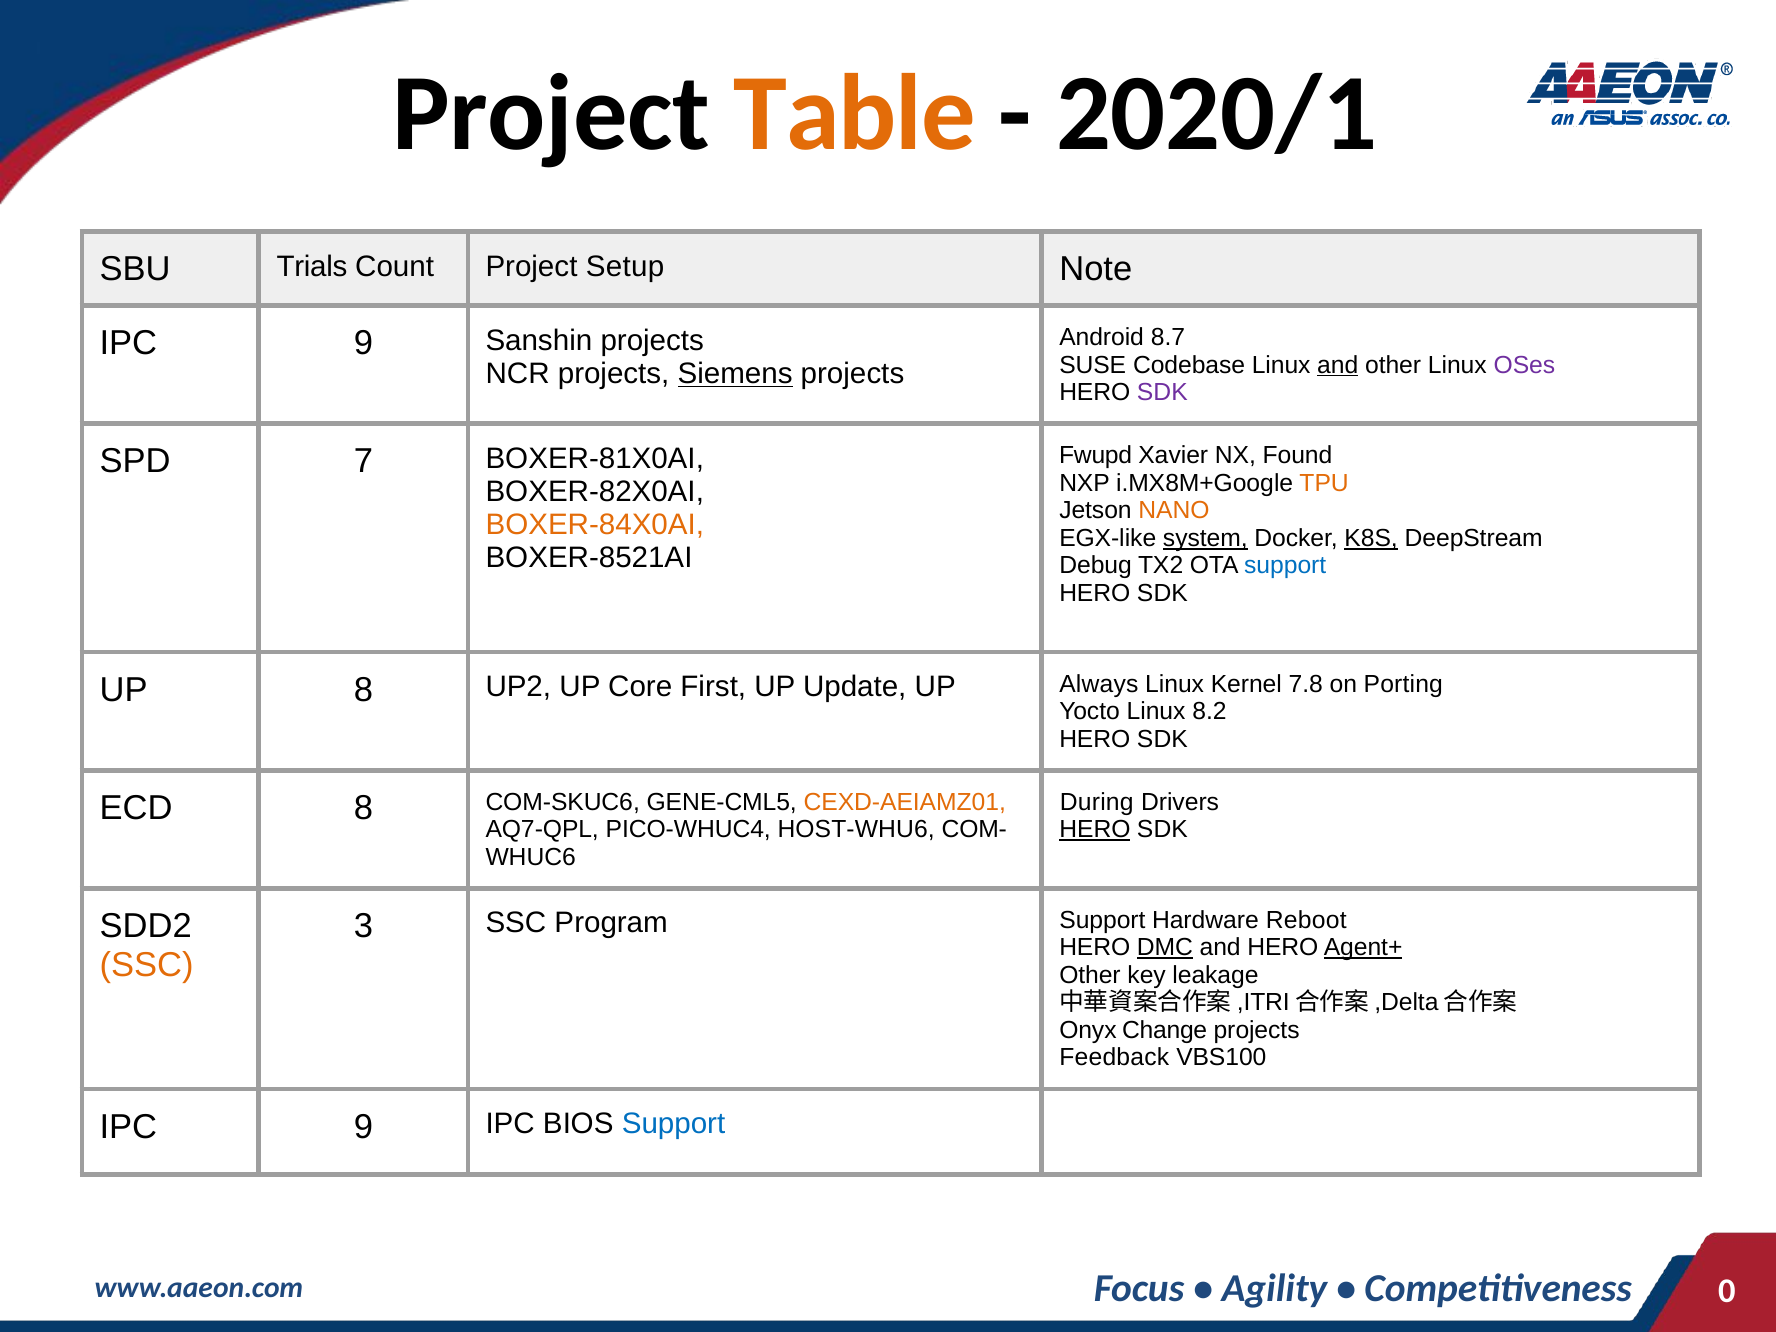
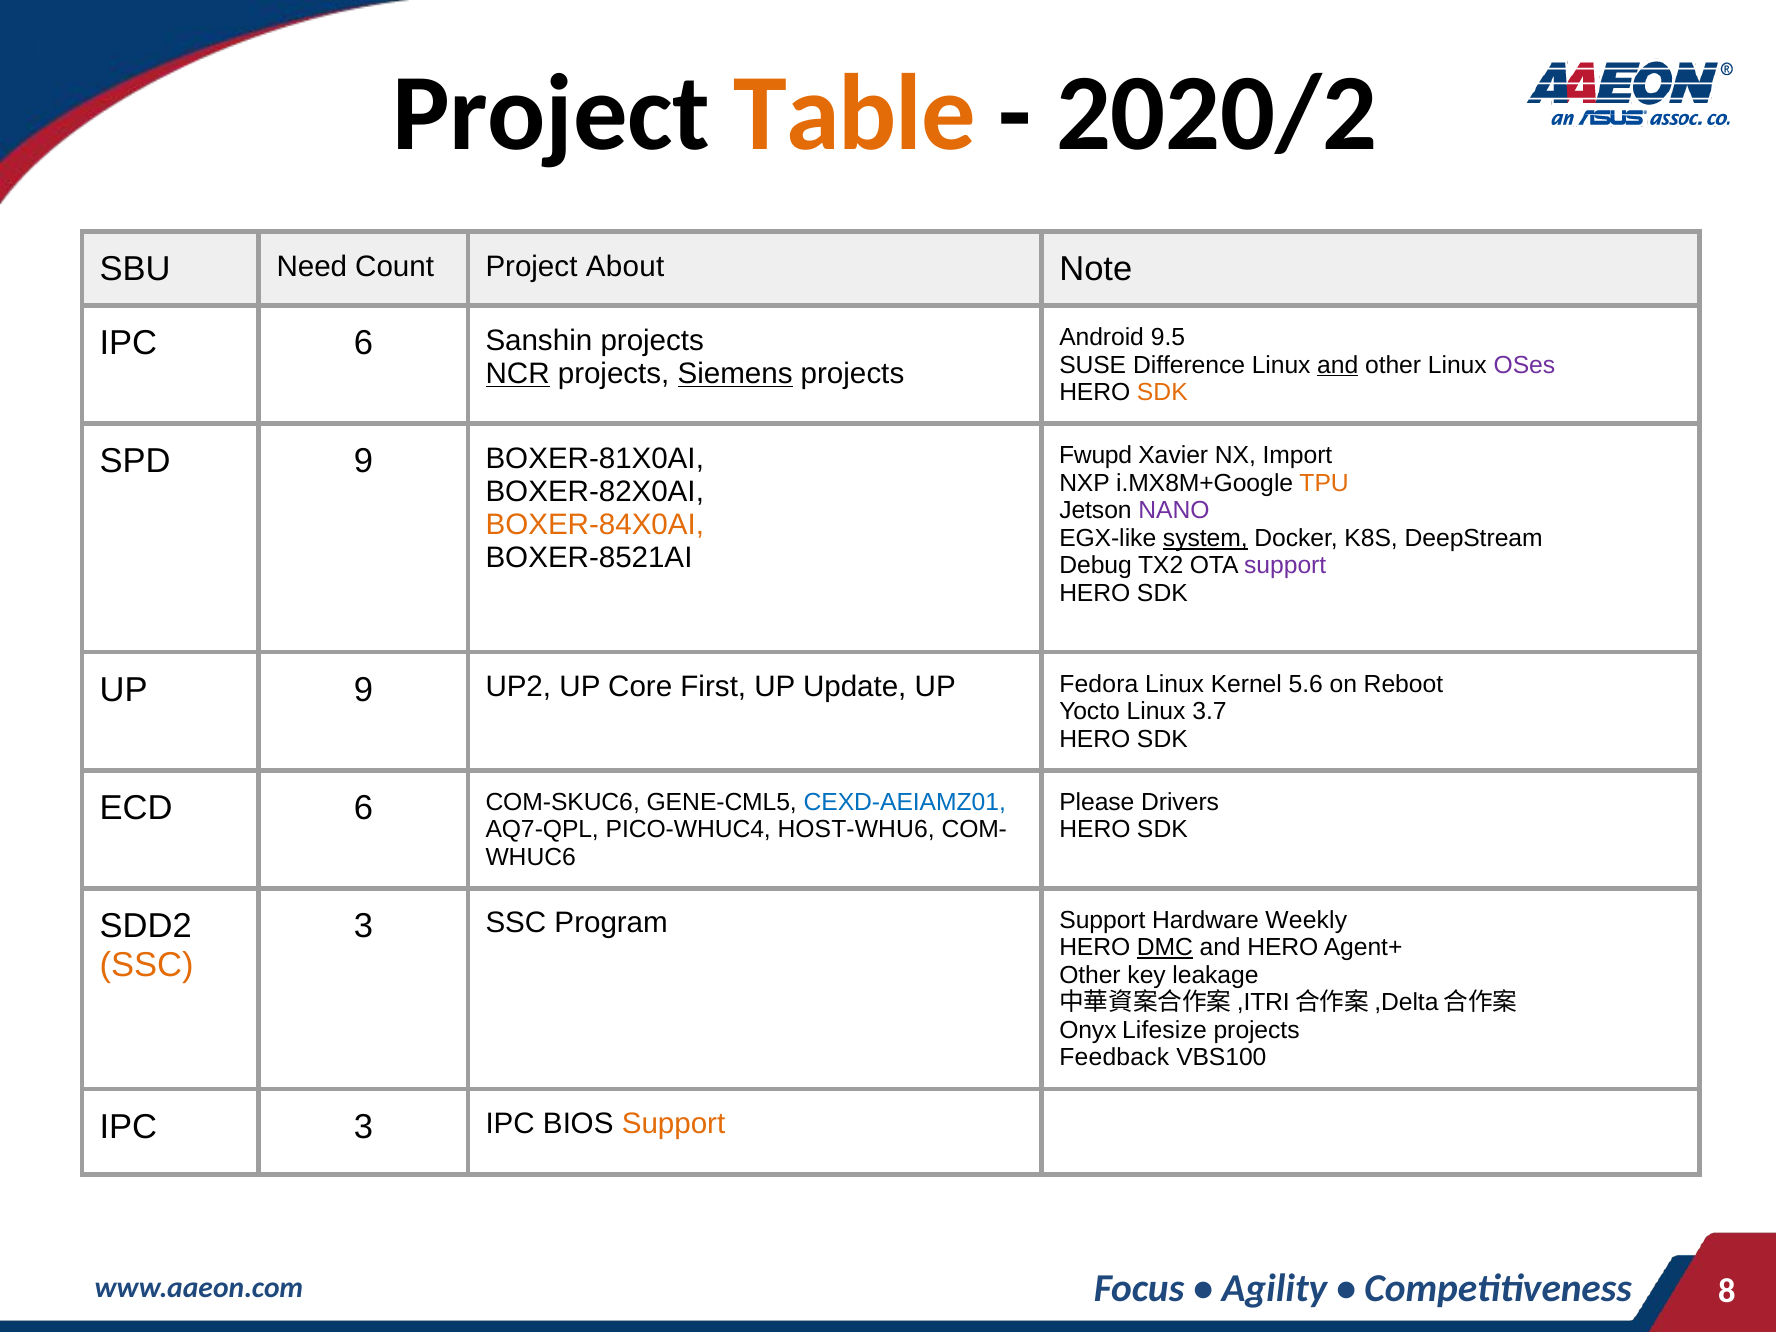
2020/1: 2020/1 -> 2020/2 (1217, 114)
Trials: Trials -> Need (312, 266)
Setup: Setup -> About (625, 266)
8.7: 8.7 -> 9.5 (1168, 337)
9: 9 -> 6 (363, 343)
Codebase: Codebase -> Difference (1189, 365)
NCR underline: none -> present (518, 374)
SDK colour: purple -> orange (1162, 393)
Found: Found -> Import (1298, 456)
SPD 7: 7 -> 9 (363, 461)
NANO colour: orange -> purple (1174, 511)
K8S underline: present -> none (1371, 538)
support colour: blue -> purple (1285, 566)
UP 8: 8 -> 9 (363, 690)
Always: Always -> Fedora (1099, 684)
7.8: 7.8 -> 5.6 (1306, 684)
Porting: Porting -> Reboot (1403, 684)
8.2: 8.2 -> 3.7 (1209, 711)
During: During -> Please (1097, 802)
ECD 8: 8 -> 6 (363, 808)
CEXD-AEIAMZ01 colour: orange -> blue (905, 802)
HERO underline: present -> none (1095, 830)
Reboot: Reboot -> Weekly (1306, 920)
Agent+ underline: present -> none (1363, 948)
Change: Change -> Lifesize (1164, 1030)
9: 9 -> 3 (363, 1127)
Support colour: blue -> orange (674, 1124)
0: 0 -> 8 (1727, 1291)
